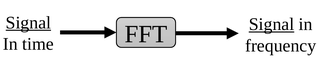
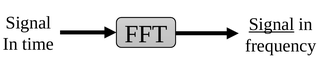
Signal underline: present -> none (28, 23)
